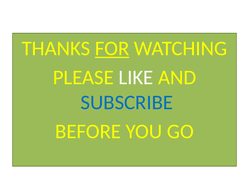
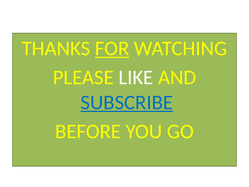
SUBSCRIBE underline: none -> present (127, 102)
